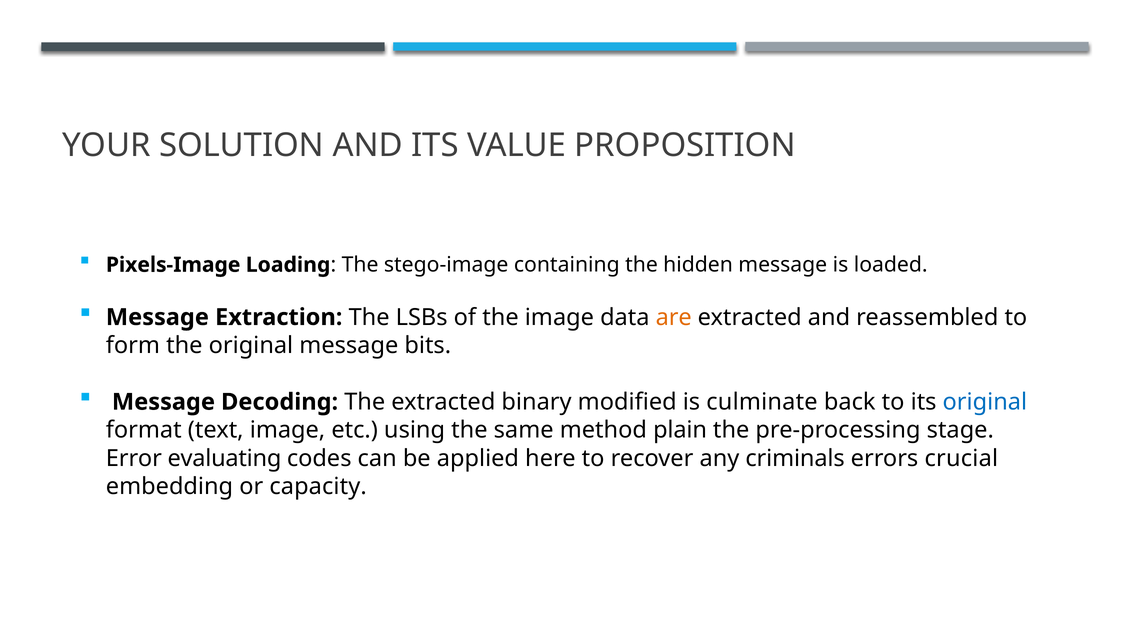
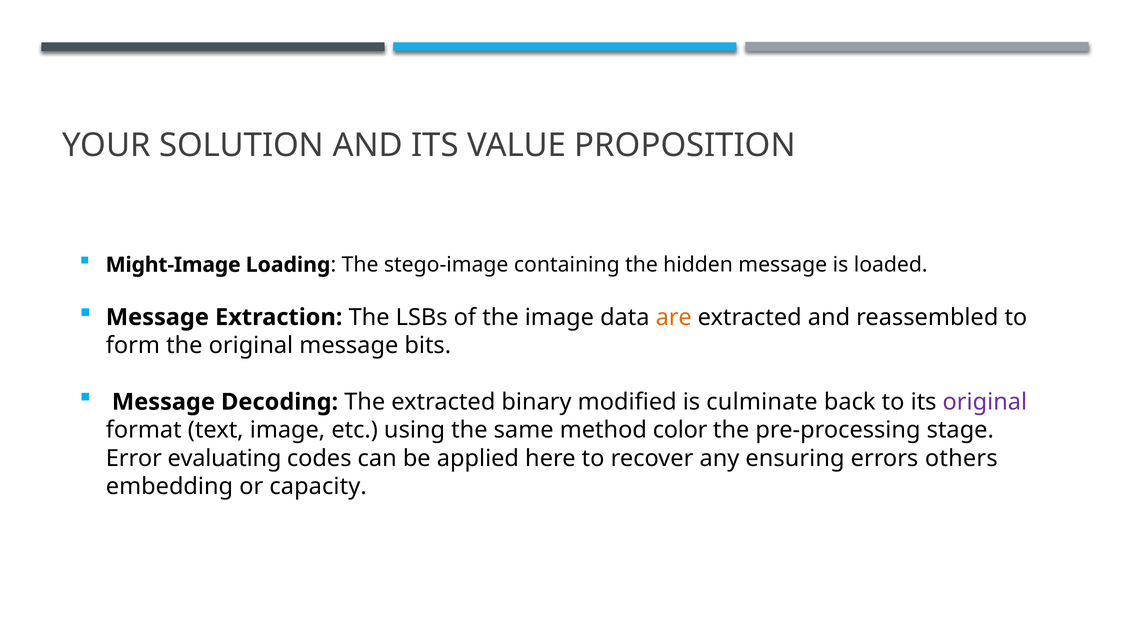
Pixels-Image: Pixels-Image -> Might-Image (173, 265)
original colour: blue -> purple (985, 402)
plain: plain -> color (680, 431)
criminals: criminals -> ensuring (795, 459)
crucial: crucial -> others (961, 459)
